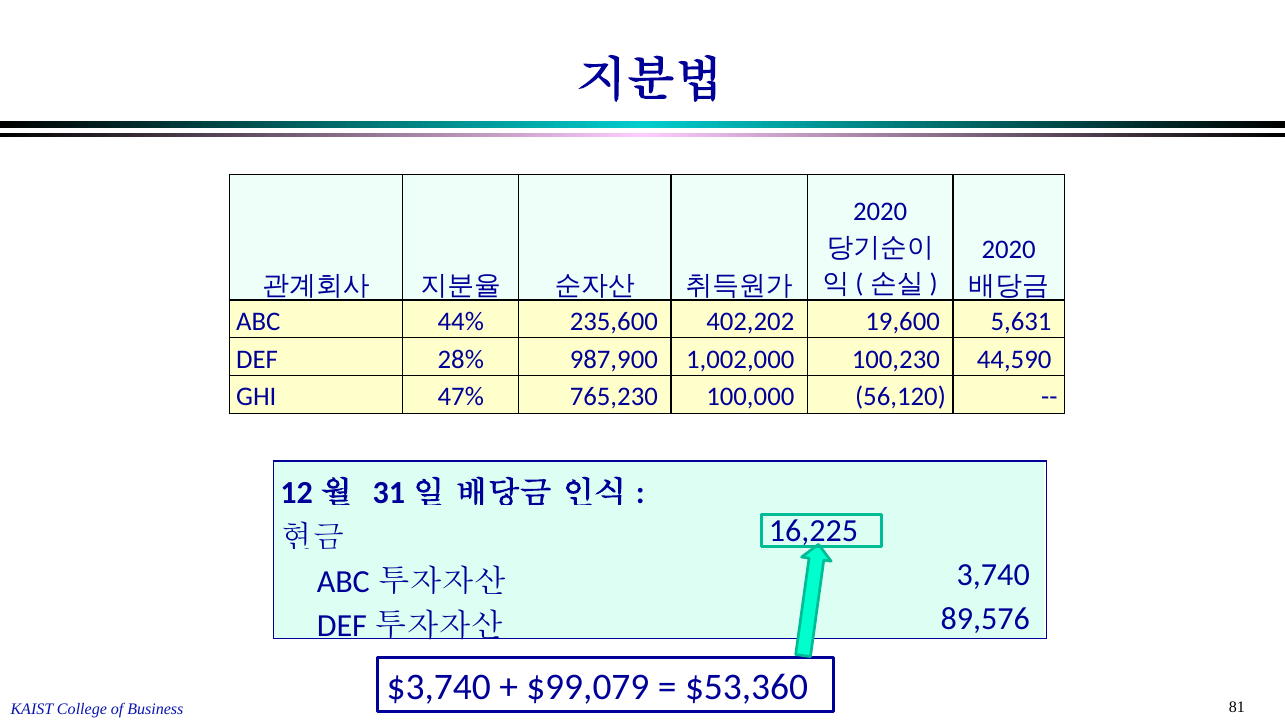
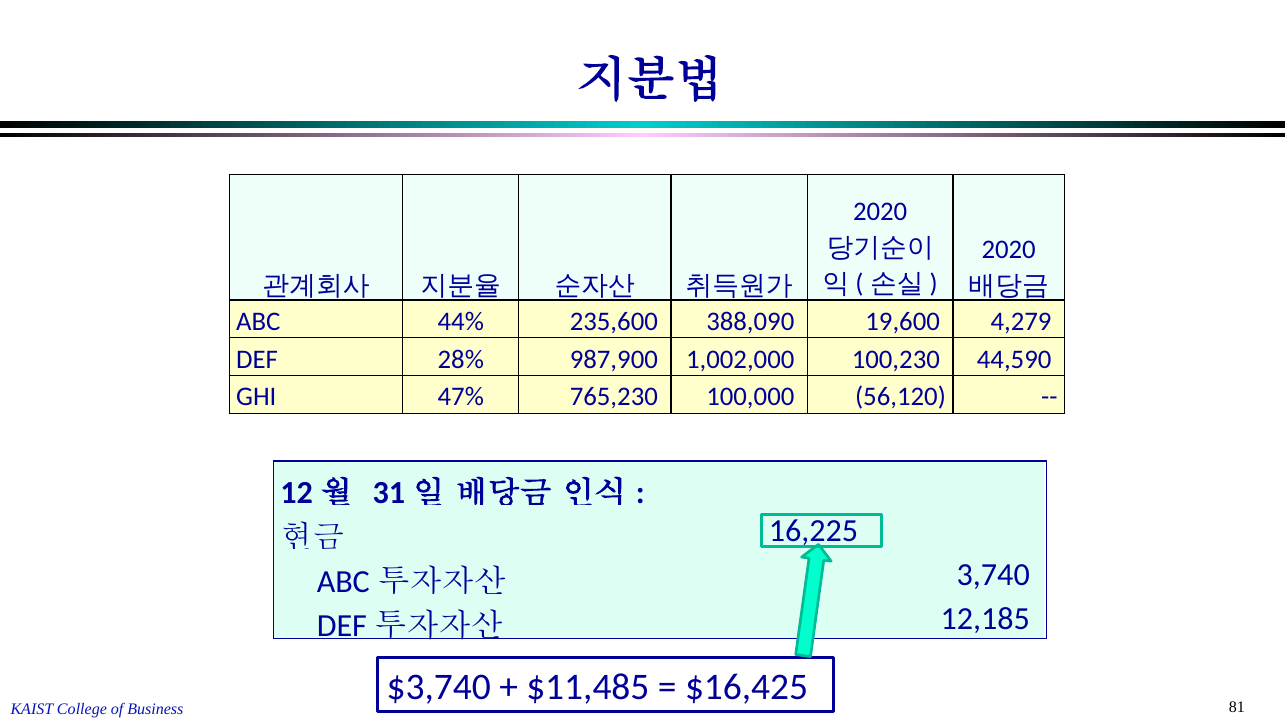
402,202: 402,202 -> 388,090 (750, 322)
5,631: 5,631 -> 4,279 (1021, 322)
89,576: 89,576 -> 12,185 (985, 619)
$99,079: $99,079 -> $11,485 (588, 687)
$53,360: $53,360 -> $16,425 (747, 687)
